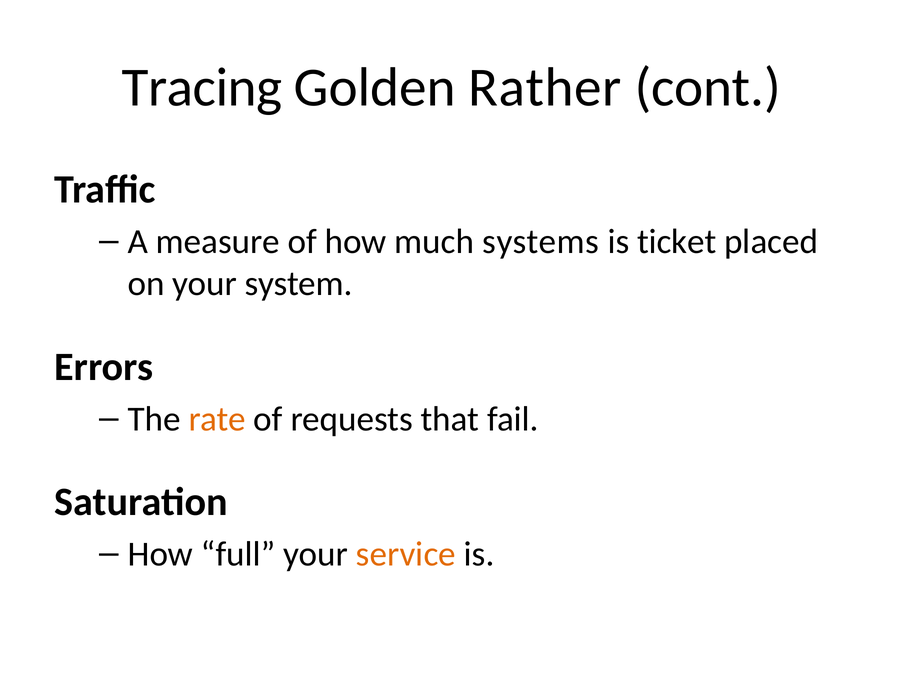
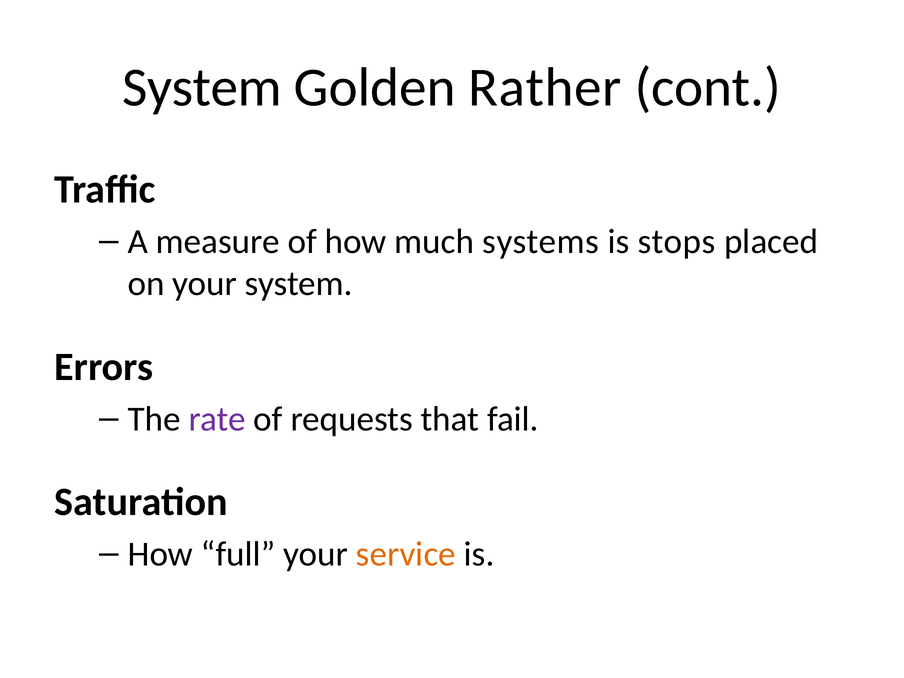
Tracing: Tracing -> System (202, 88)
ticket: ticket -> stops (677, 242)
rate colour: orange -> purple (217, 419)
